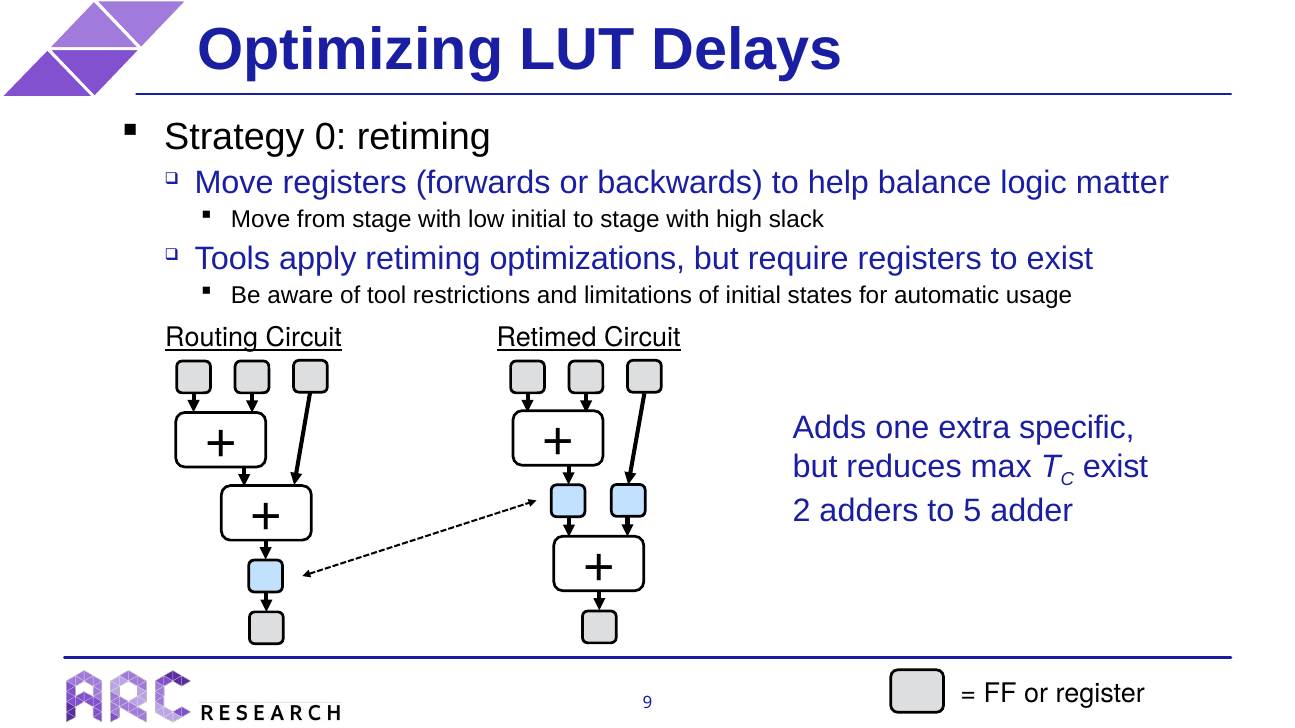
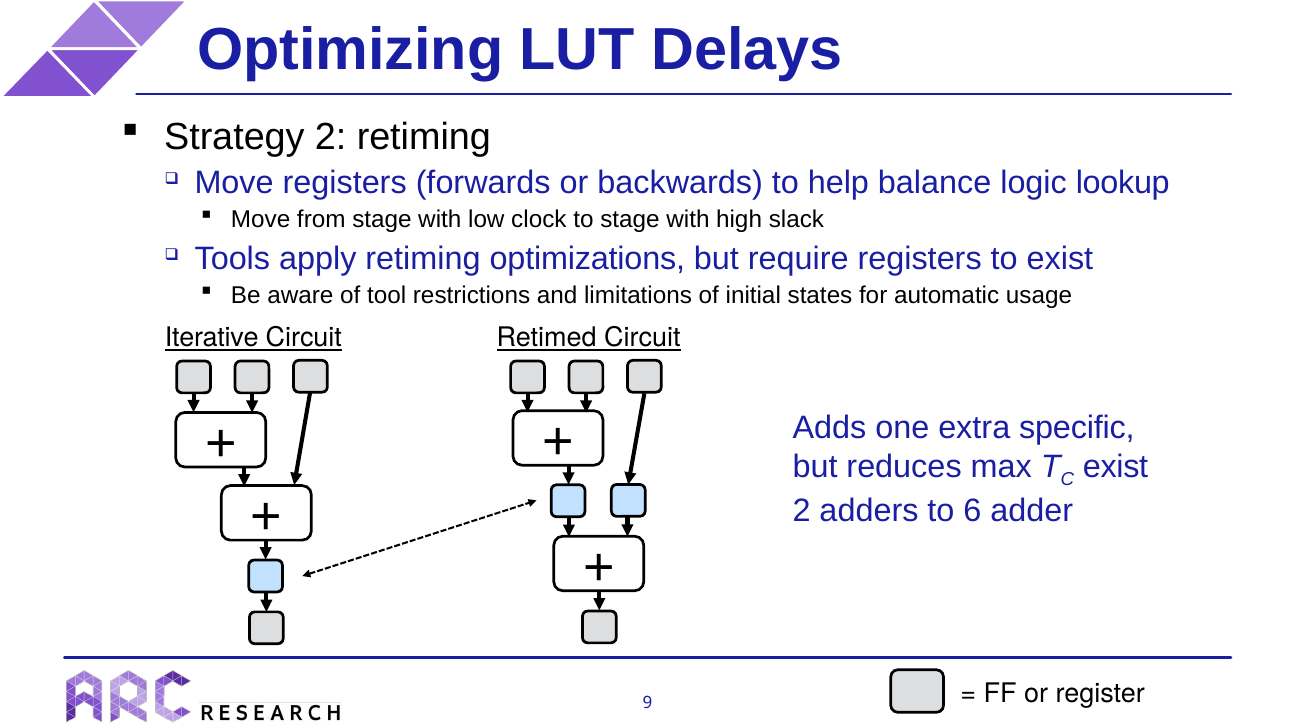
Strategy 0: 0 -> 2 (331, 137)
matter: matter -> lookup (1123, 183)
low initial: initial -> clock (539, 220)
Routing: Routing -> Iterative (212, 338)
5: 5 -> 6 (972, 511)
